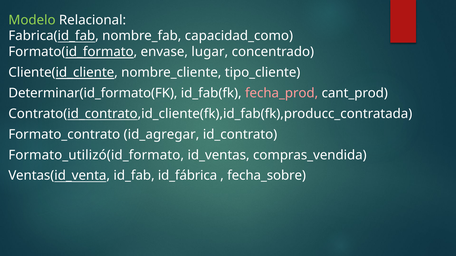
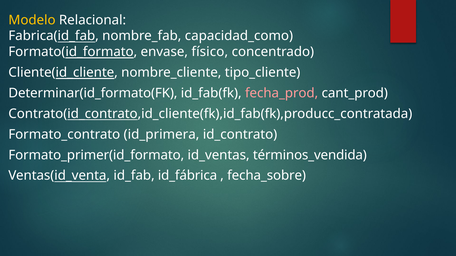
Modelo colour: light green -> yellow (32, 20)
lugar: lugar -> físico (210, 52)
id_agregar: id_agregar -> id_primera (162, 135)
Formato_utilizó(id_formato: Formato_utilizó(id_formato -> Formato_primer(id_formato (96, 155)
compras_vendida: compras_vendida -> términos_vendida (310, 155)
